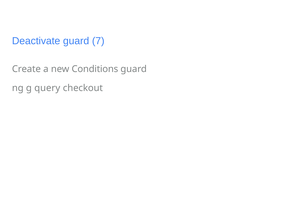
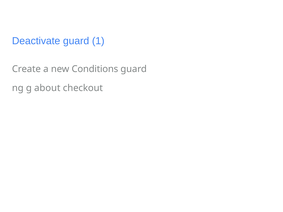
7: 7 -> 1 (98, 41)
query: query -> about (47, 88)
